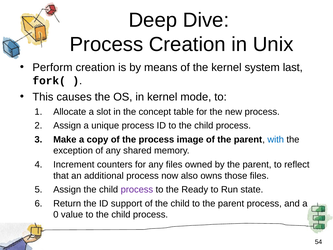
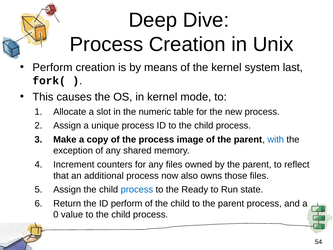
concept: concept -> numeric (155, 112)
process colour: purple -> blue (137, 189)
ID support: support -> perform (127, 203)
